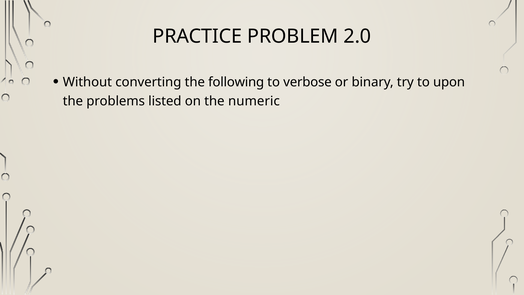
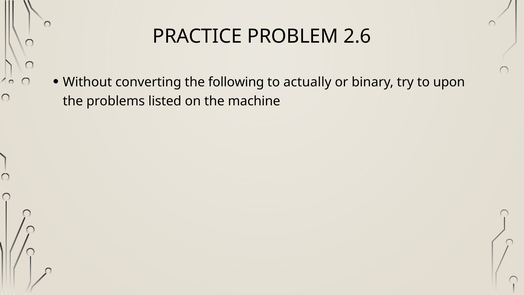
2.0: 2.0 -> 2.6 (357, 36)
verbose: verbose -> actually (307, 82)
numeric: numeric -> machine (254, 101)
